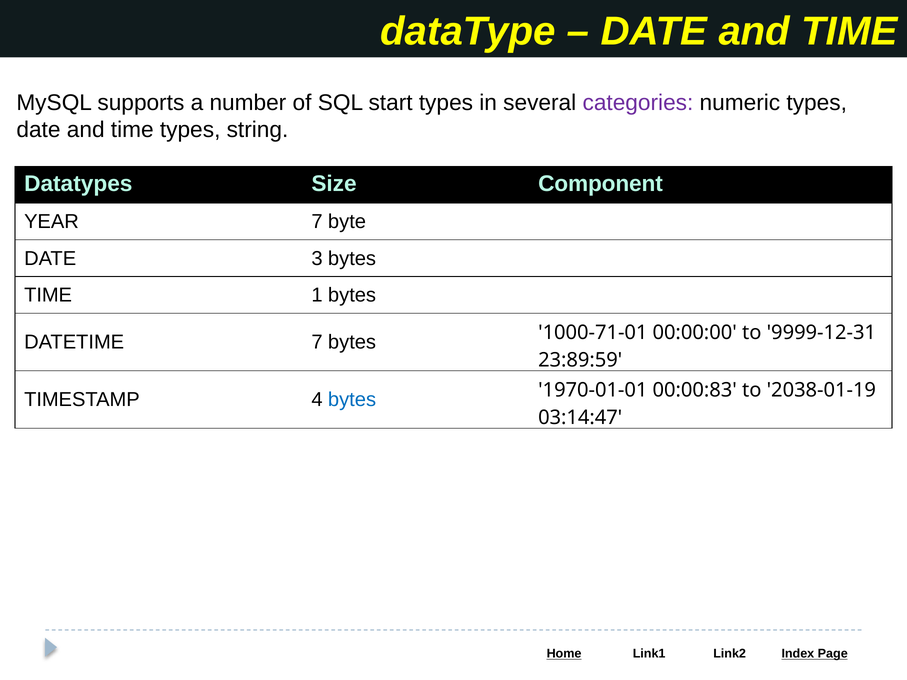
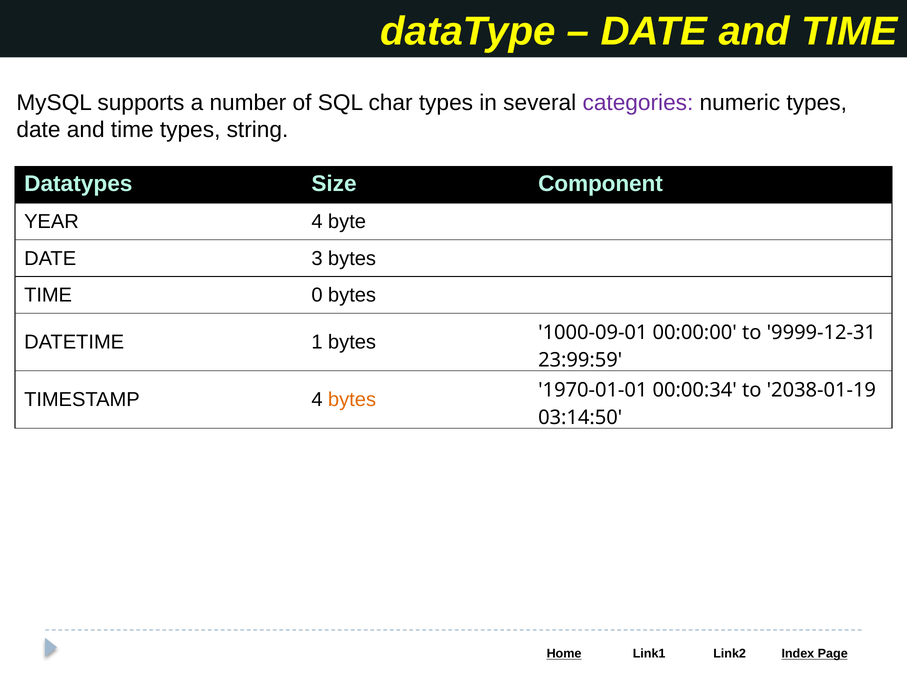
start: start -> char (391, 103)
YEAR 7: 7 -> 4 (317, 222)
1: 1 -> 0 (317, 295)
DATETIME 7: 7 -> 1 (317, 342)
1000-71-01: 1000-71-01 -> 1000-09-01 (593, 333)
23:89:59: 23:89:59 -> 23:99:59 (580, 360)
bytes colour: blue -> orange (352, 400)
00:00:83: 00:00:83 -> 00:00:34 (695, 390)
03:14:47: 03:14:47 -> 03:14:50 (580, 418)
